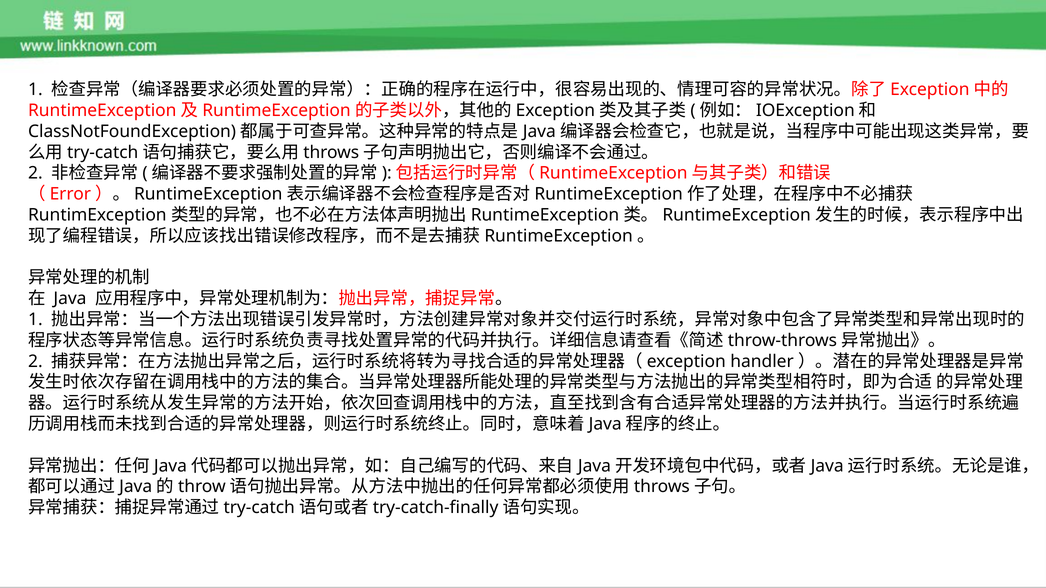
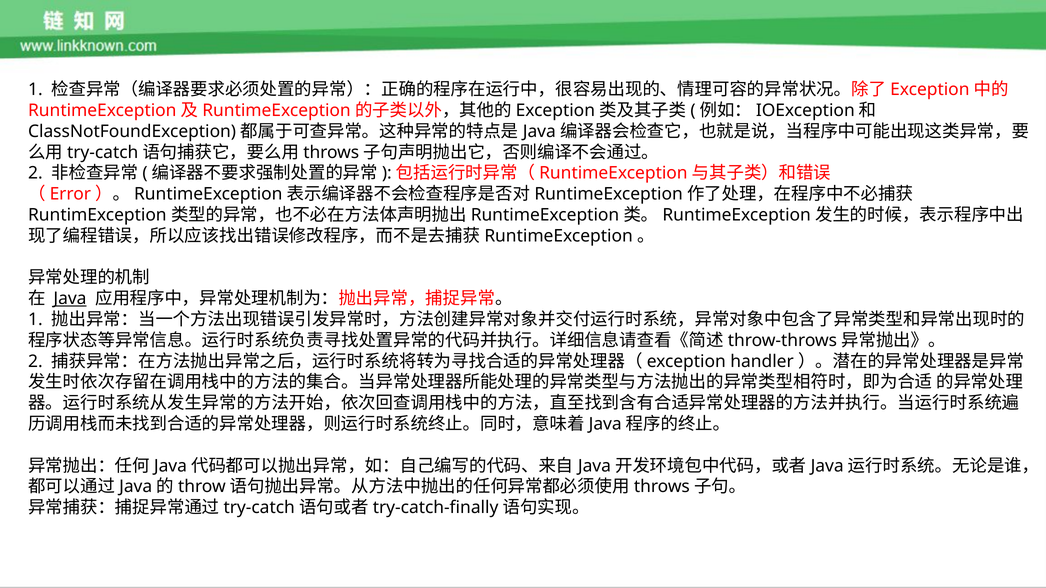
Java underline: none -> present (70, 299)
